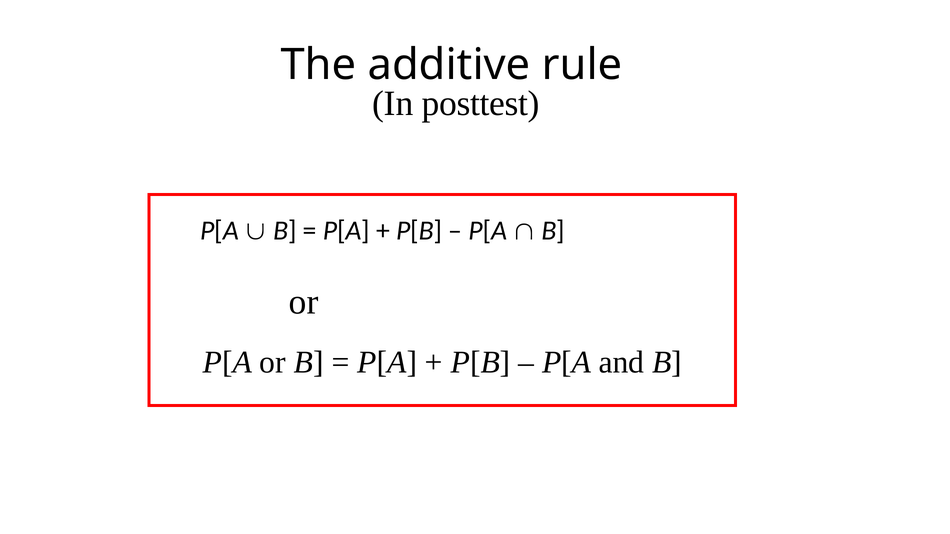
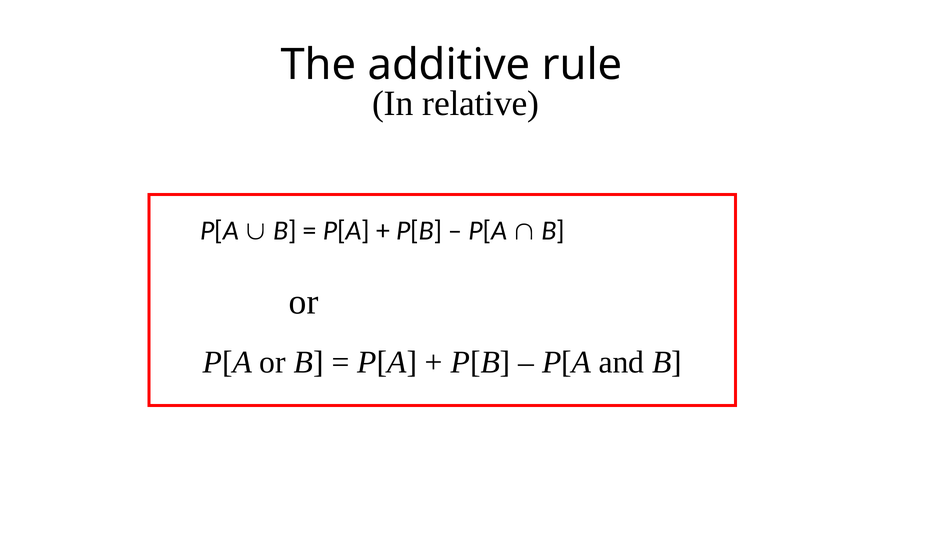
posttest: posttest -> relative (481, 104)
